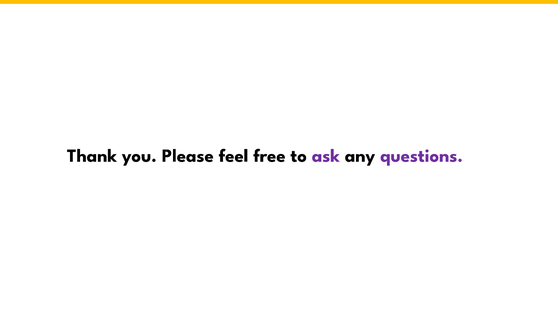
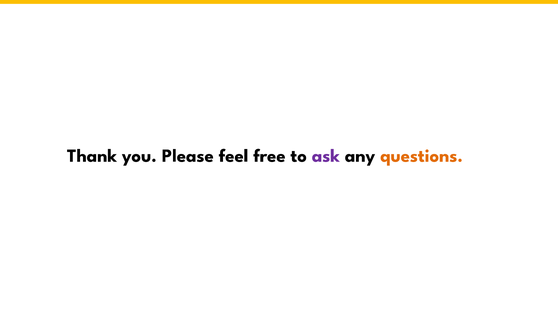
questions colour: purple -> orange (421, 156)
